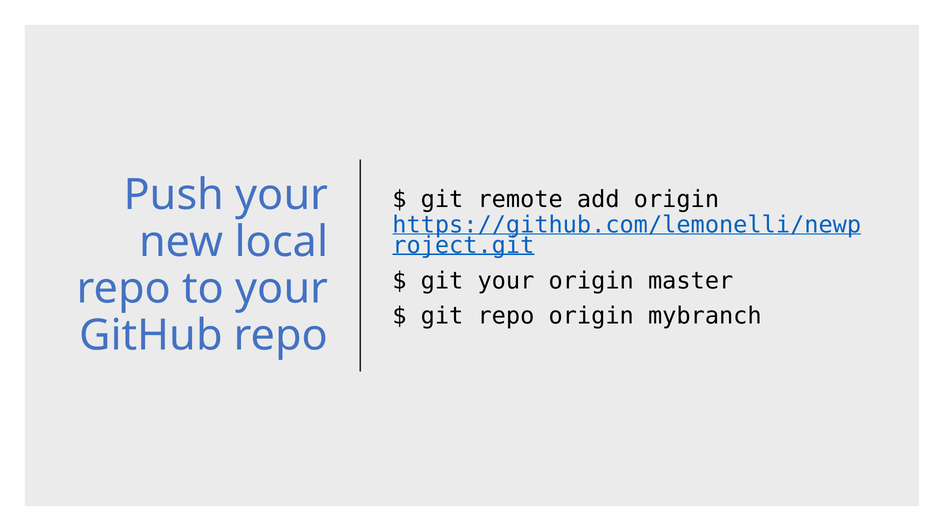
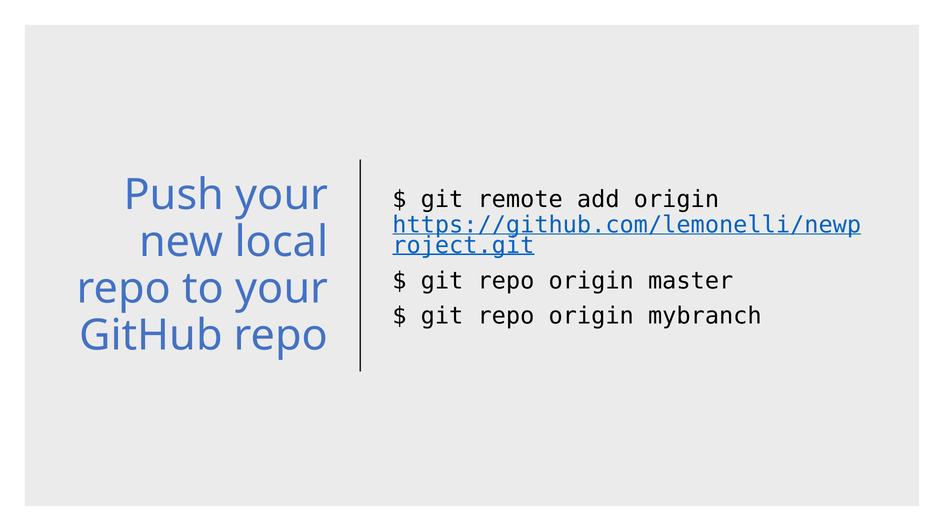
your: your -> repo (506, 281)
